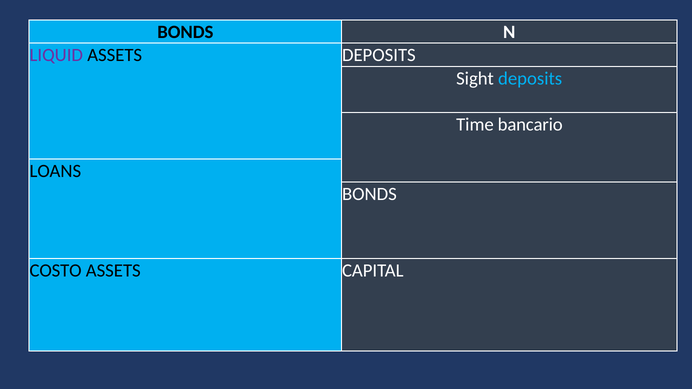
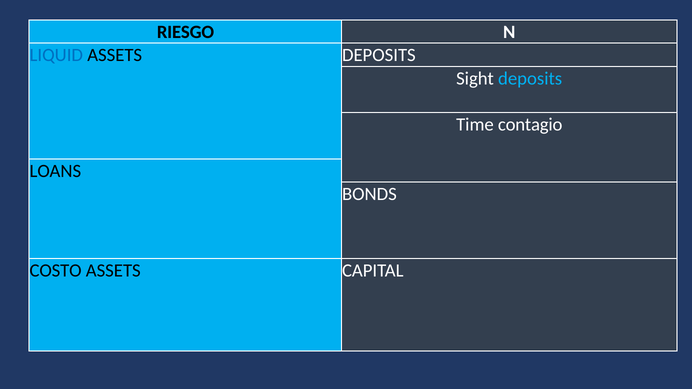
BONDS: BONDS -> RIESGO (185, 32)
LIQUID colour: purple -> blue (56, 55)
bancario: bancario -> contagio (530, 125)
